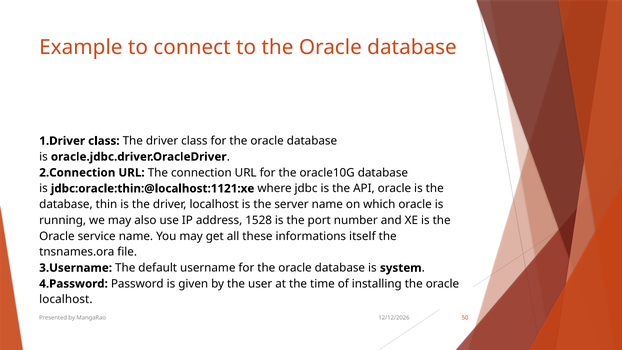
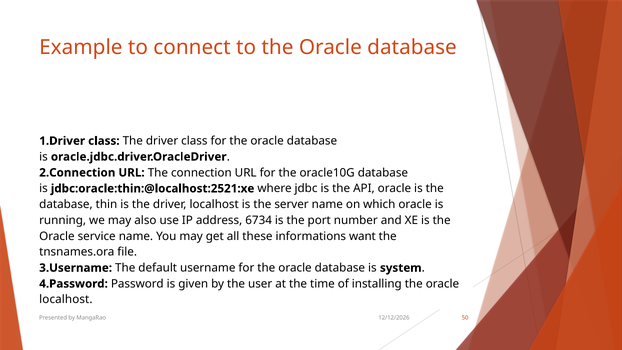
jdbc:oracle:thin:@localhost:1121:xe: jdbc:oracle:thin:@localhost:1121:xe -> jdbc:oracle:thin:@localhost:2521:xe (153, 188)
1528: 1528 -> 6734 (259, 220)
itself: itself -> want (362, 236)
